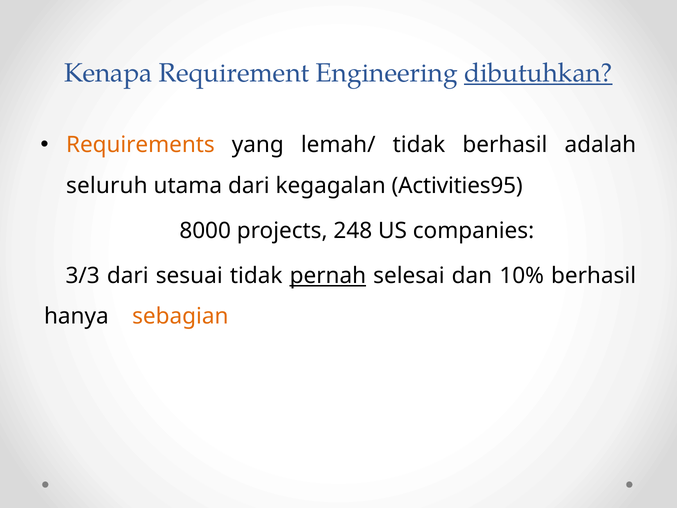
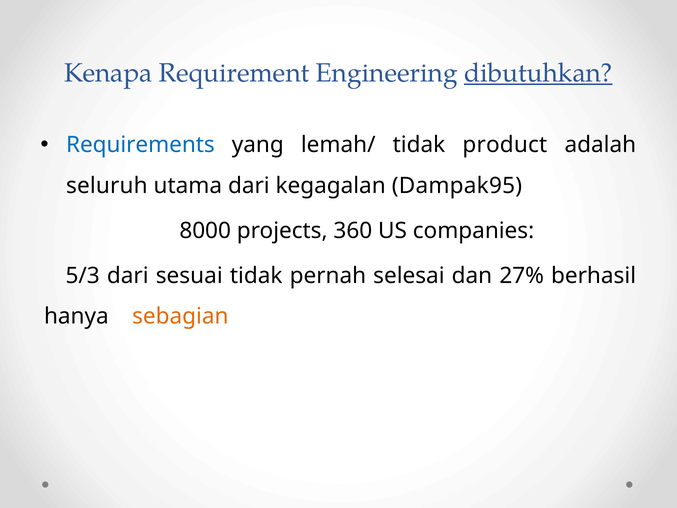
Requirements colour: orange -> blue (140, 145)
tidak berhasil: berhasil -> product (505, 145)
Activities95: Activities95 -> Dampak95 (457, 185)
248: 248 -> 360 (353, 231)
3/3: 3/3 -> 5/3 (83, 276)
pernah underline: present -> none (328, 276)
10%: 10% -> 27% (522, 276)
